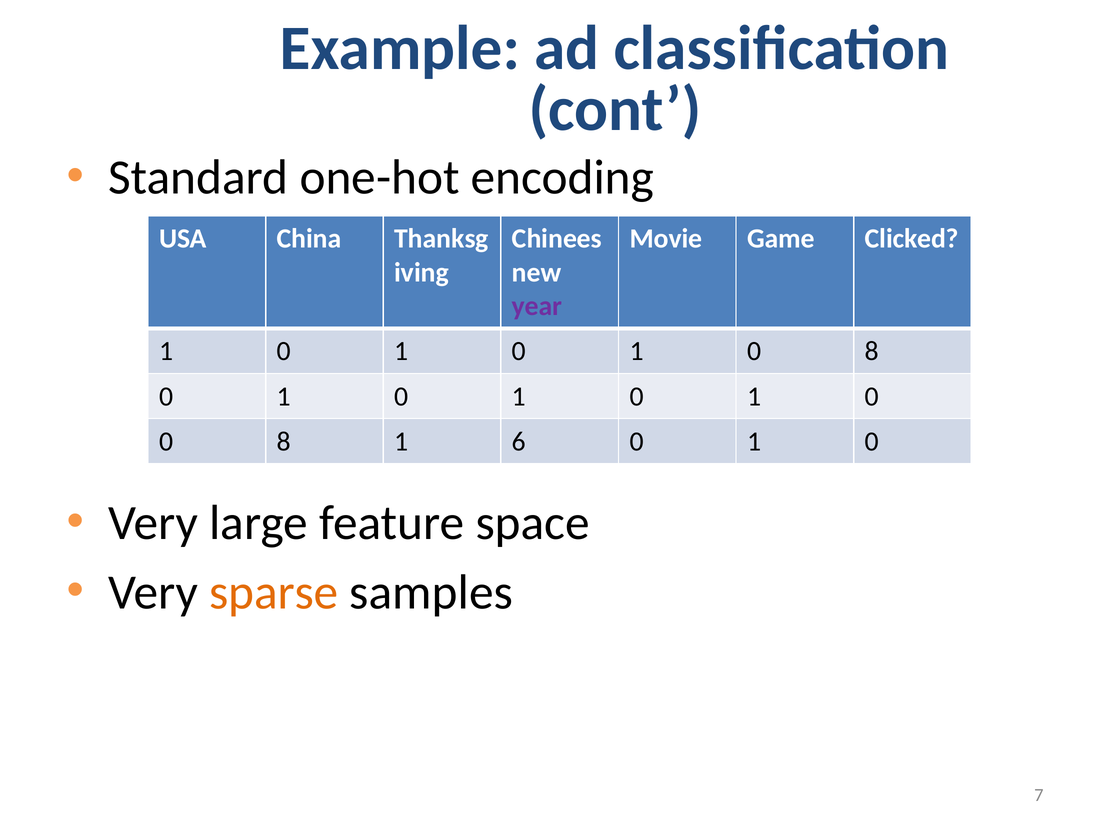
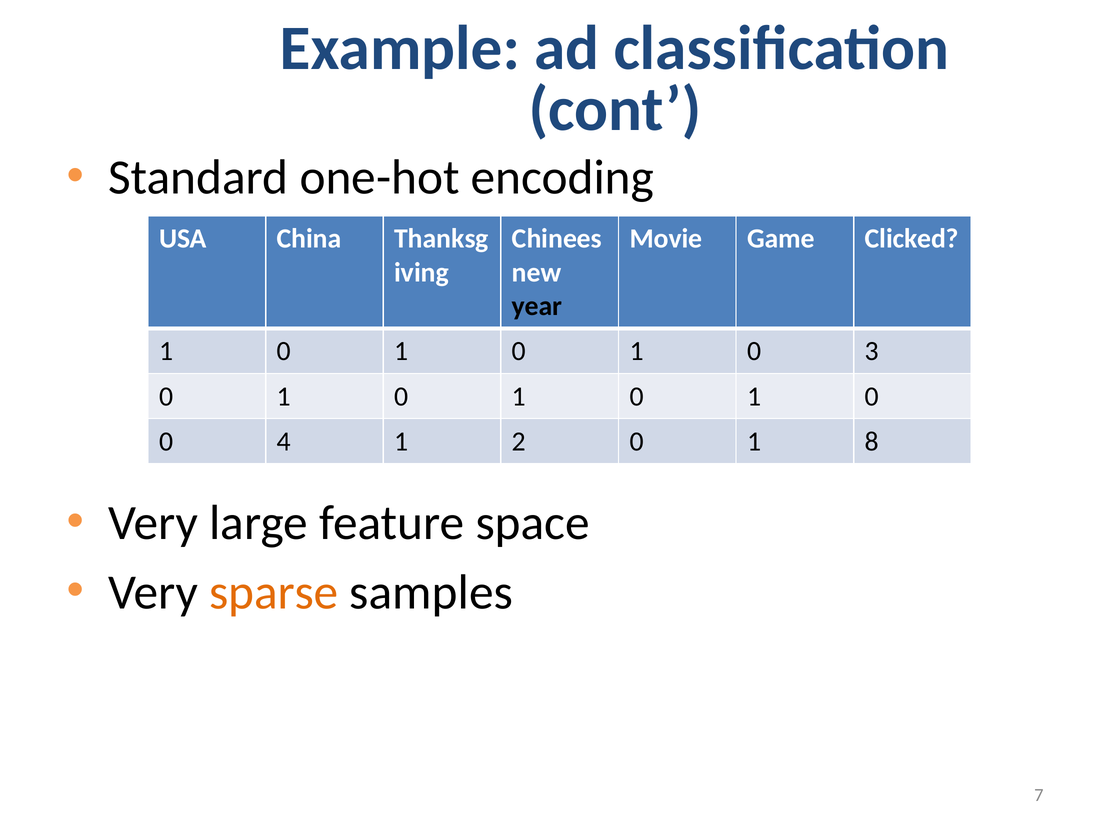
year colour: purple -> black (537, 306)
1 0 8: 8 -> 3 (872, 351)
8: 8 -> 4 (284, 441)
6: 6 -> 2 (519, 441)
0: 0 -> 8 (872, 441)
